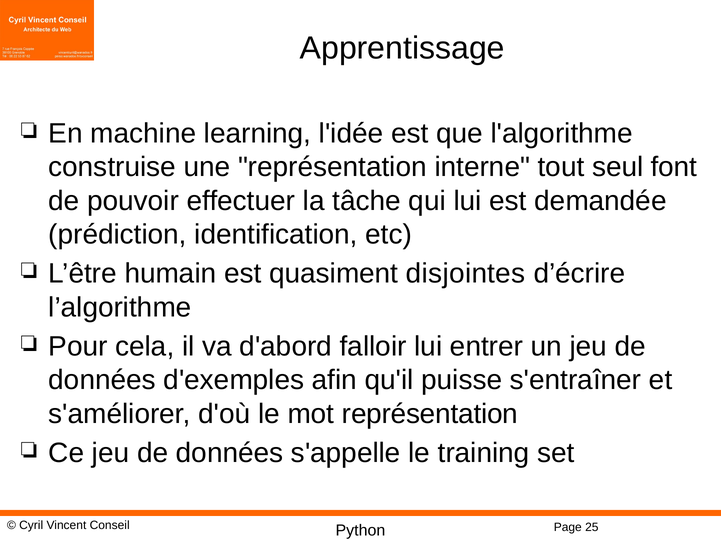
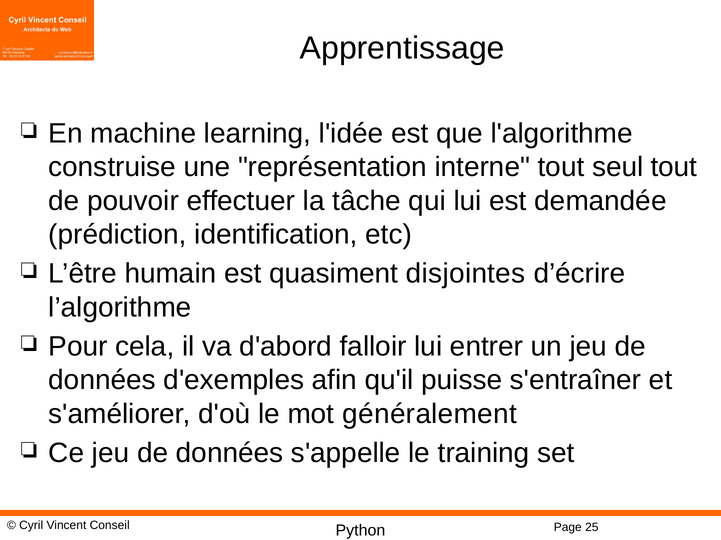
seul font: font -> tout (674, 167)
mot représentation: représentation -> généralement (430, 414)
